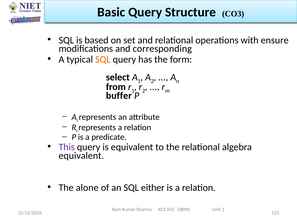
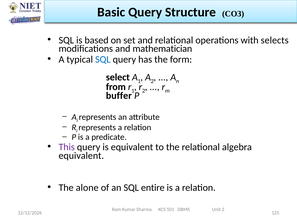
ensure: ensure -> selects (275, 40)
corresponding: corresponding -> mathematician (162, 49)
SQL colour: orange -> blue (103, 59)
either: either -> entire (153, 187)
